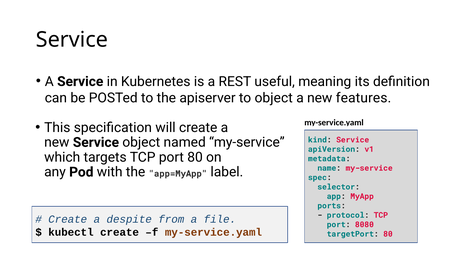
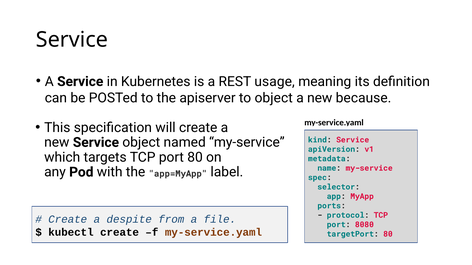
useful: useful -> usage (275, 82)
features: features -> because (364, 98)
